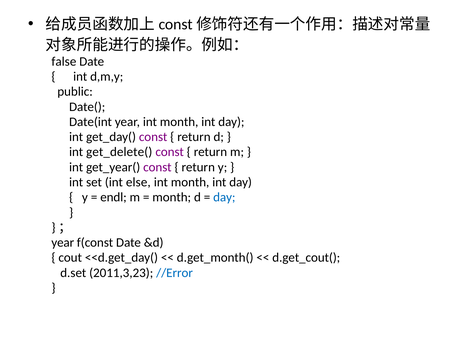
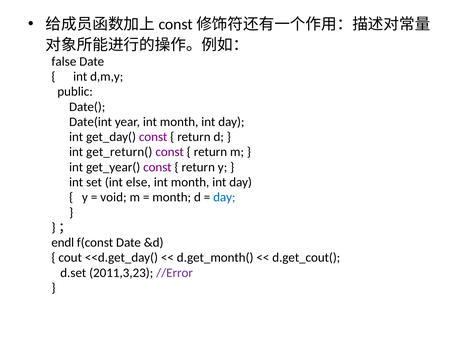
get_delete(: get_delete( -> get_return( (119, 152)
endl: endl -> void (113, 197)
year: year -> endl (63, 243)
//Error colour: blue -> purple (175, 273)
